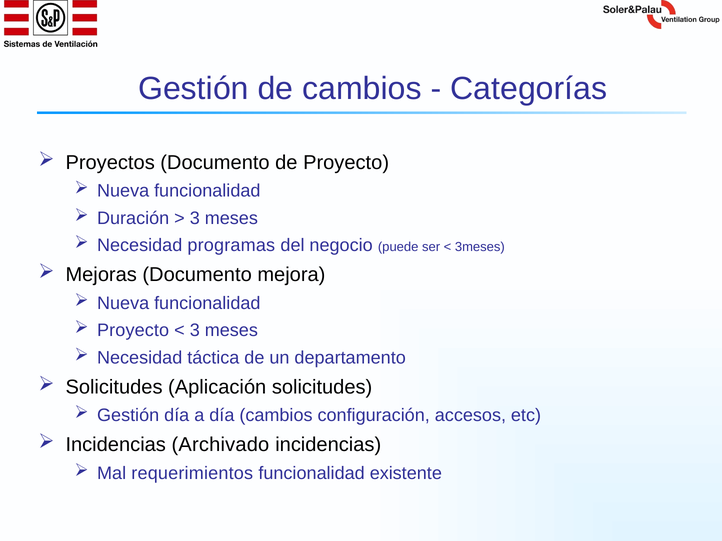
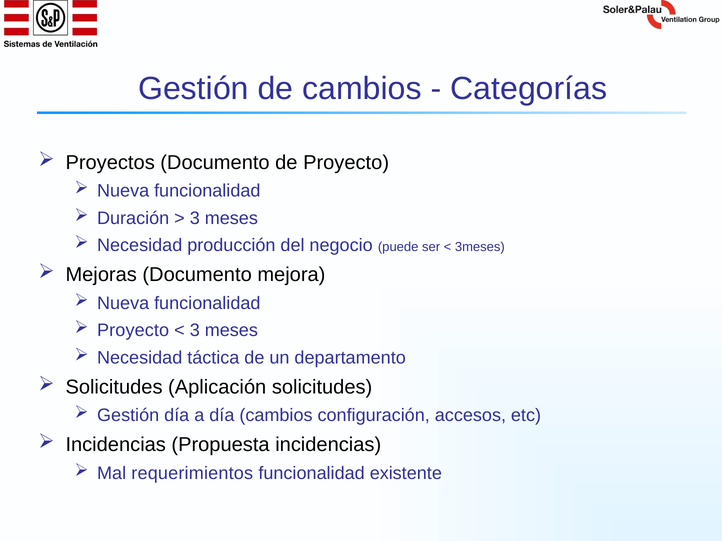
programas: programas -> producción (231, 246)
Archivado: Archivado -> Propuesta (221, 445)
